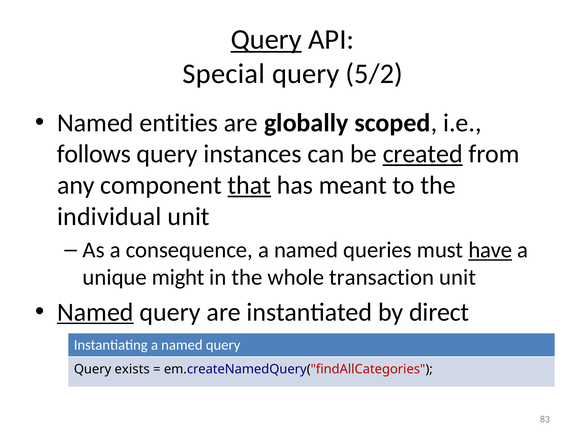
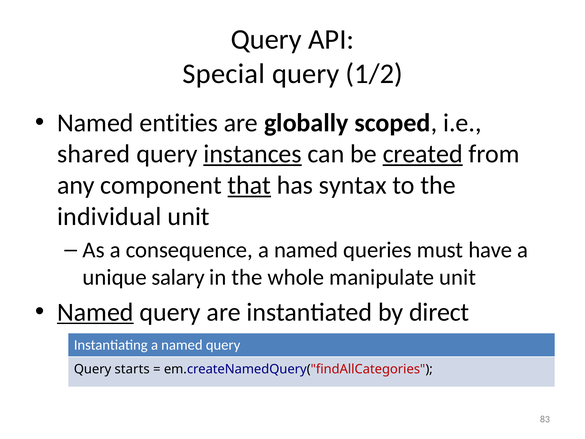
Query underline: present -> none (266, 40)
5/2: 5/2 -> 1/2 (374, 74)
follows: follows -> shared (94, 154)
instances underline: none -> present (253, 154)
meant: meant -> syntax (353, 185)
have underline: present -> none (490, 250)
might: might -> salary (178, 277)
transaction: transaction -> manipulate (382, 277)
exists: exists -> starts (132, 369)
